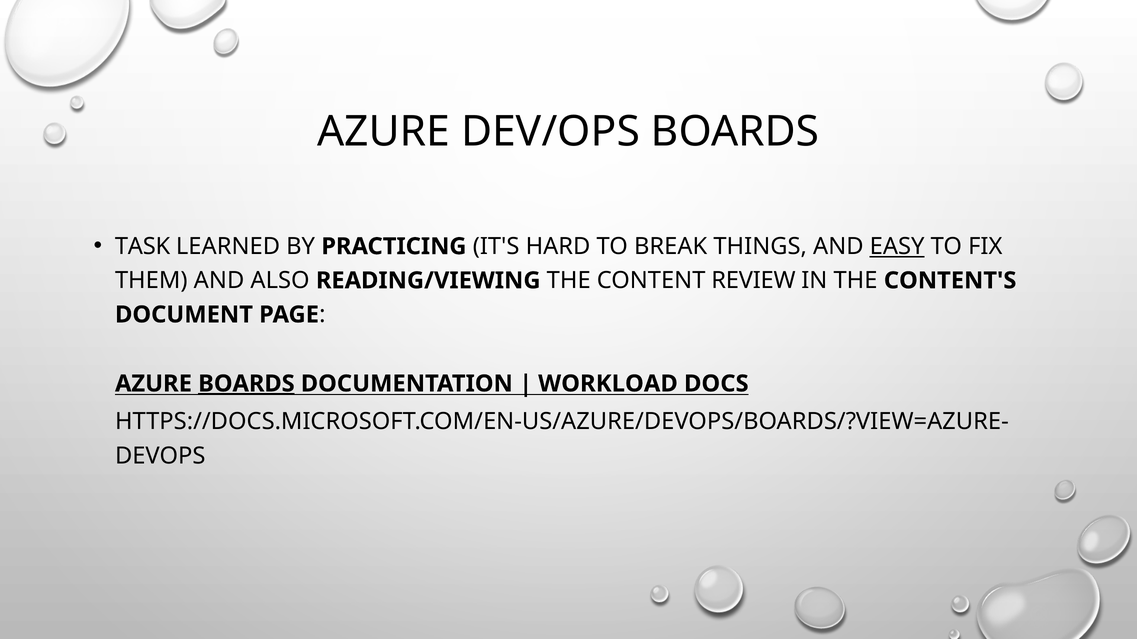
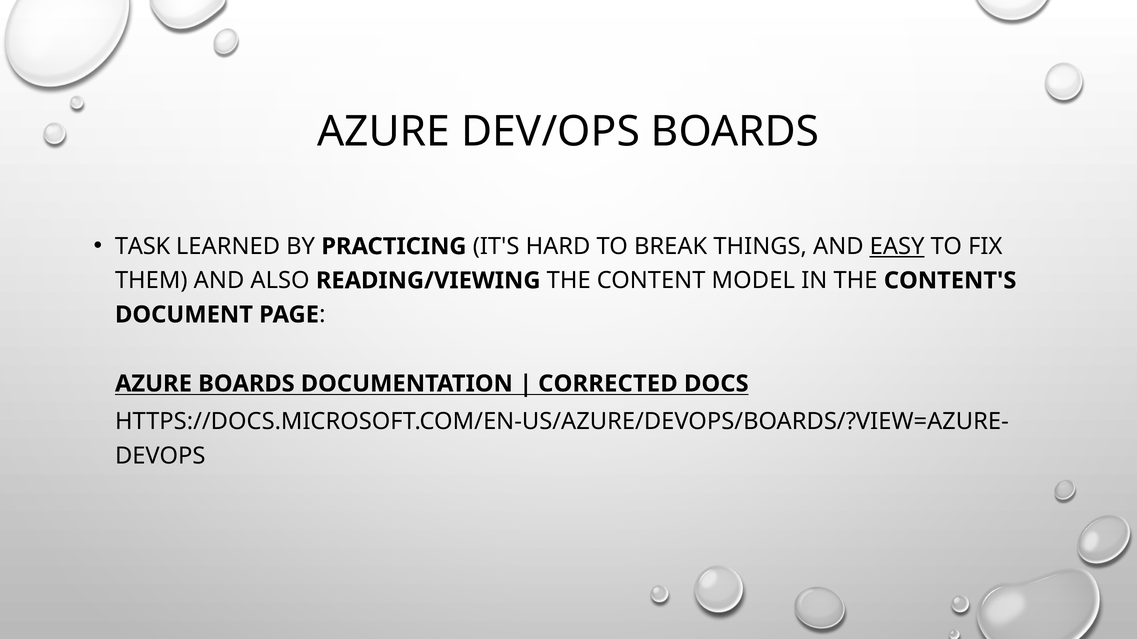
REVIEW: REVIEW -> MODEL (753, 281)
BOARDS underline: present -> none (246, 384)
WORKLOAD: WORKLOAD -> CORRECTED (608, 384)
